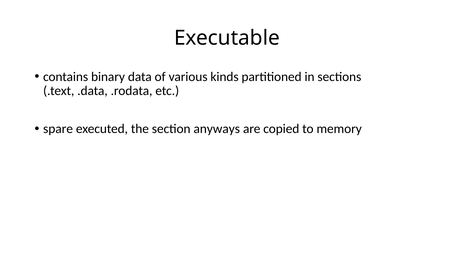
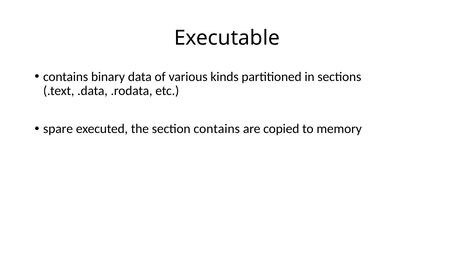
section anyways: anyways -> contains (217, 129)
